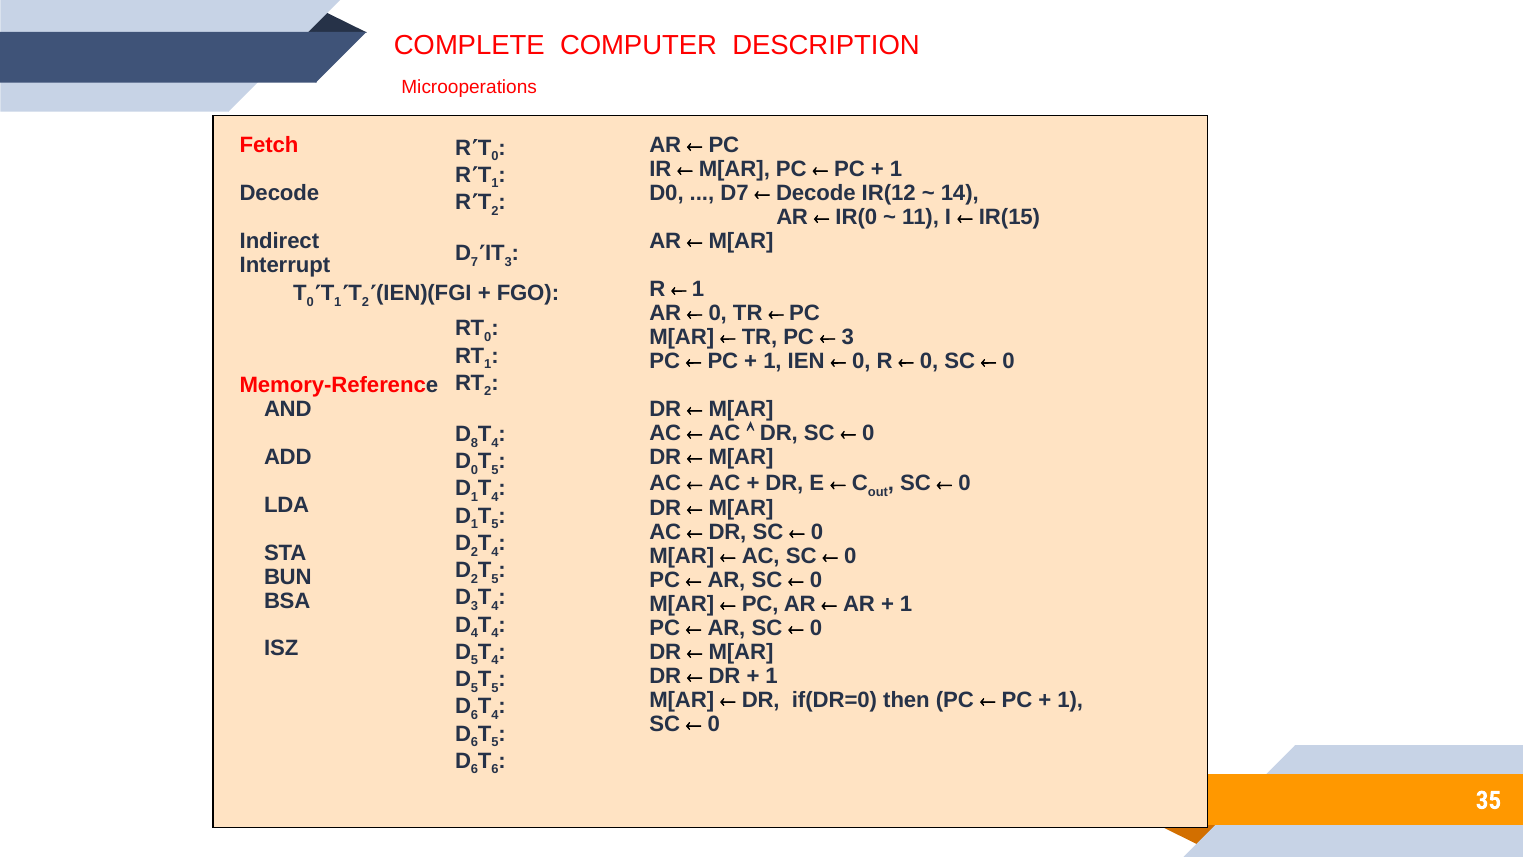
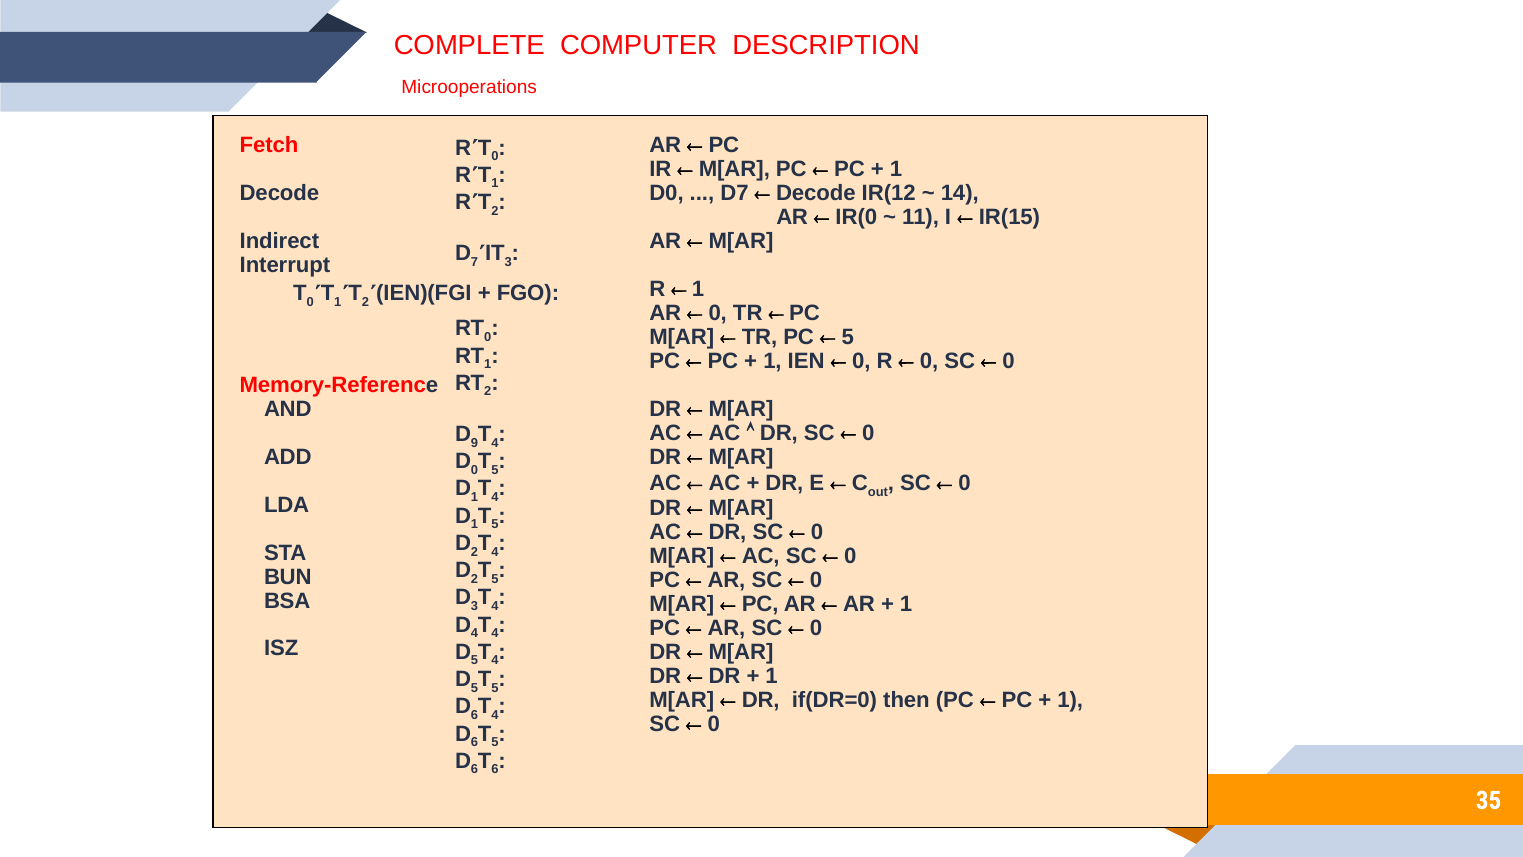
3: 3 -> 5 (848, 337)
8: 8 -> 9 (474, 443)
